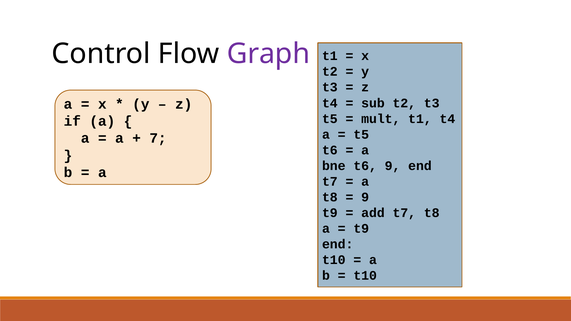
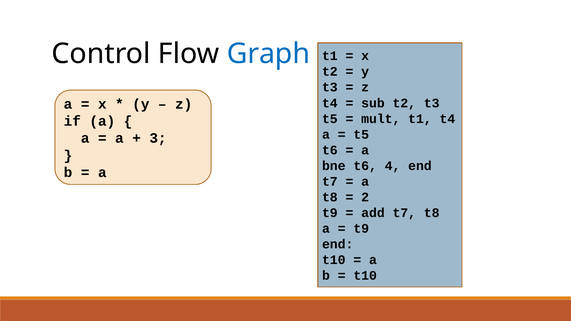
Graph colour: purple -> blue (268, 54)
7: 7 -> 3 (158, 138)
t6 9: 9 -> 4 (393, 166)
9: 9 -> 2 (365, 197)
